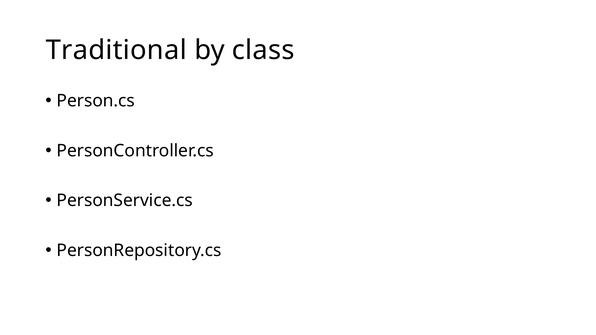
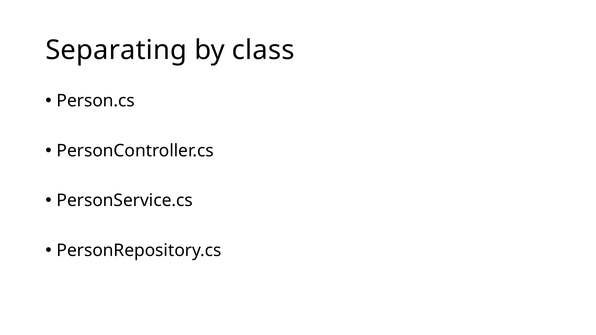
Traditional: Traditional -> Separating (116, 50)
